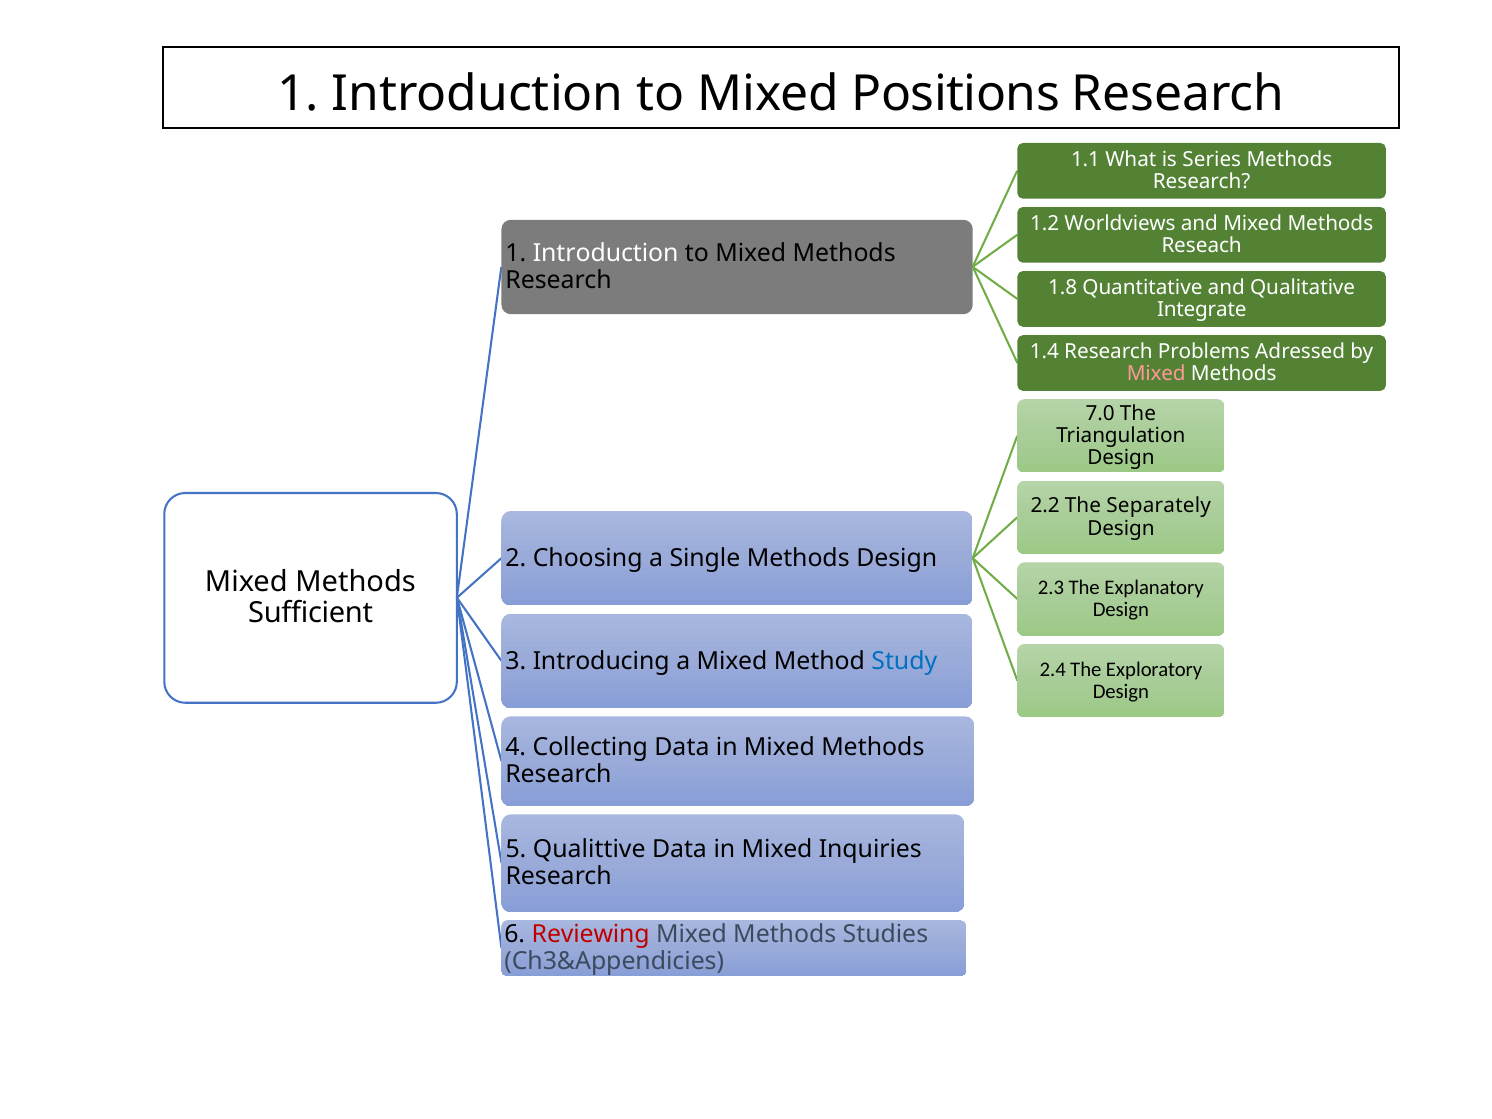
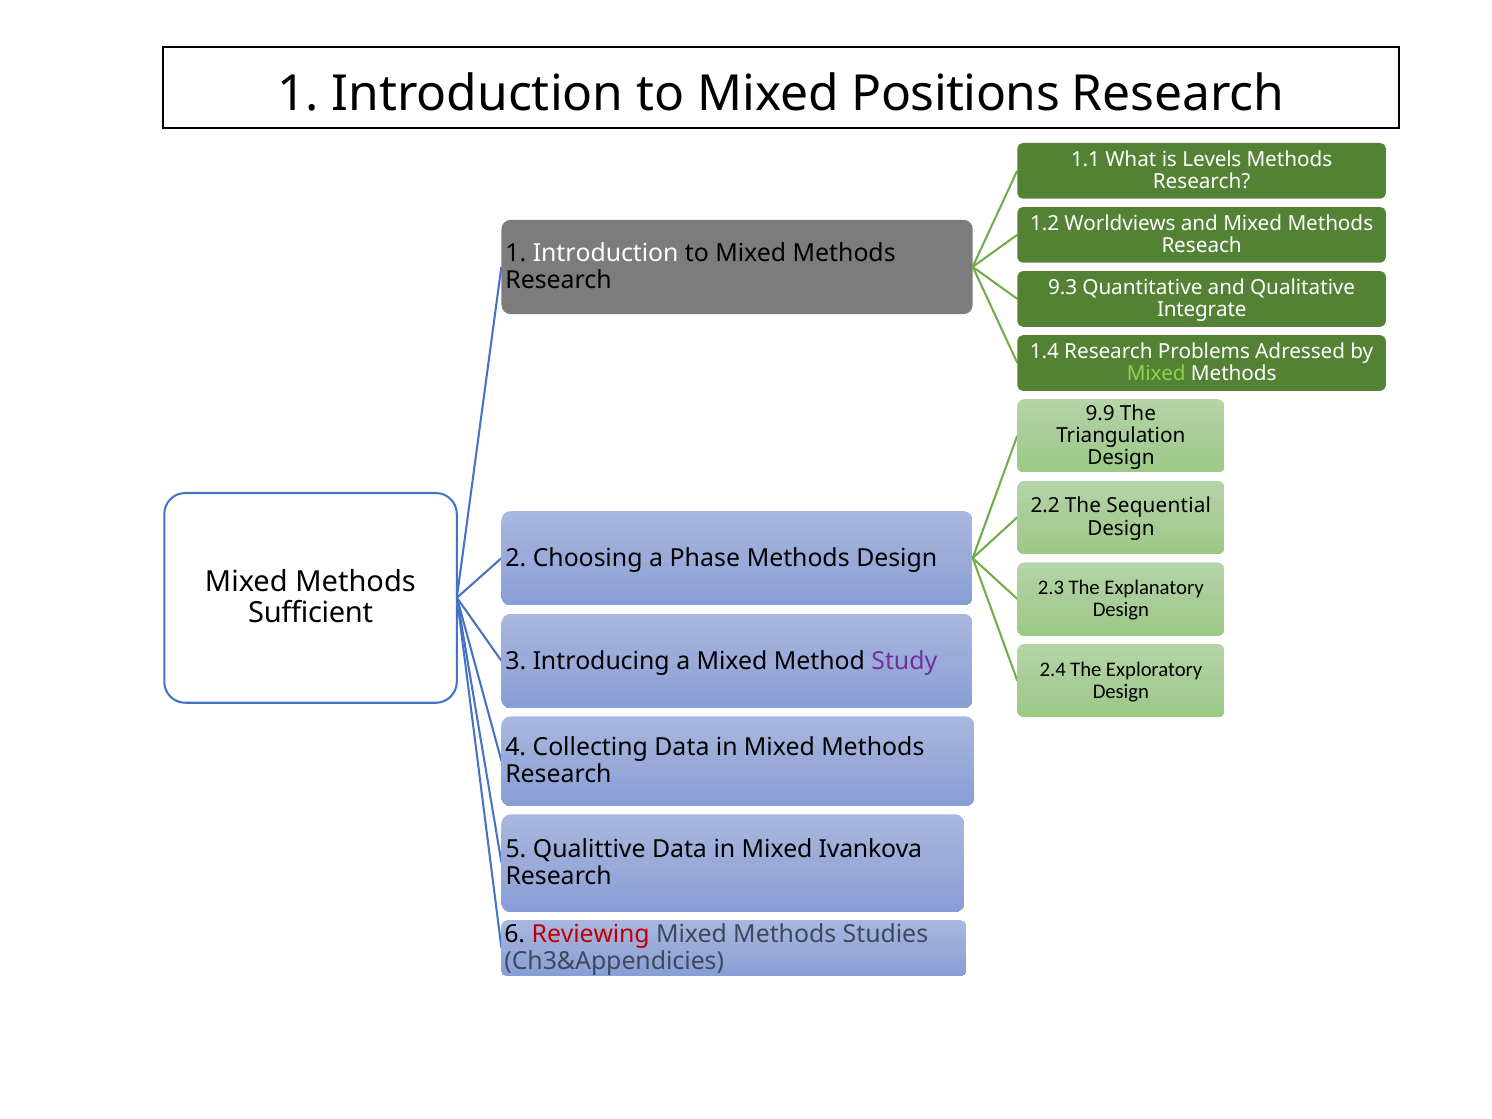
Series: Series -> Levels (1212, 159)
1.8: 1.8 -> 9.3 (1063, 288)
Mixed colour: pink -> light green (1156, 374)
7.0: 7.0 -> 9.9 (1100, 413)
Separately: Separately -> Sequential (1159, 506)
Single: Single -> Phase (705, 558)
Study colour: blue -> purple (904, 661)
Inquiries: Inquiries -> Ivankova (870, 850)
